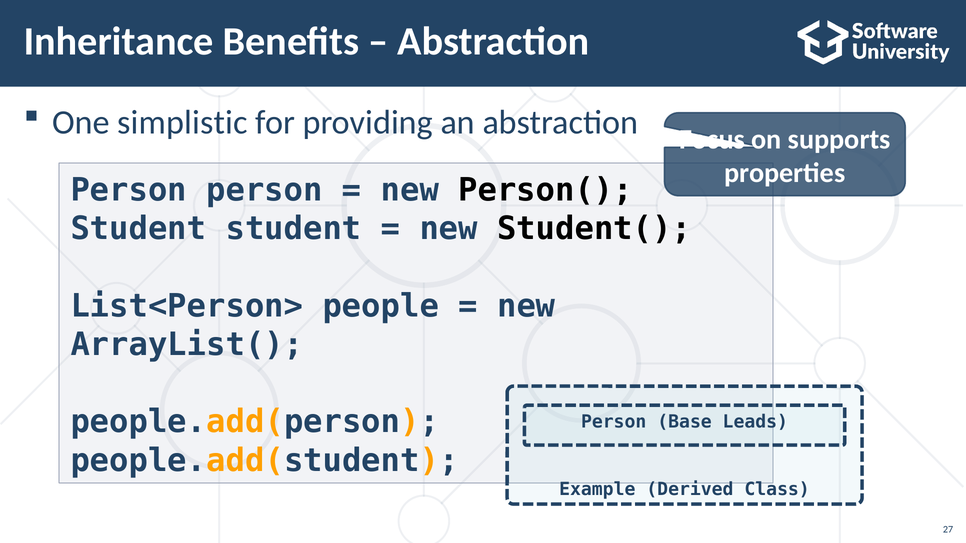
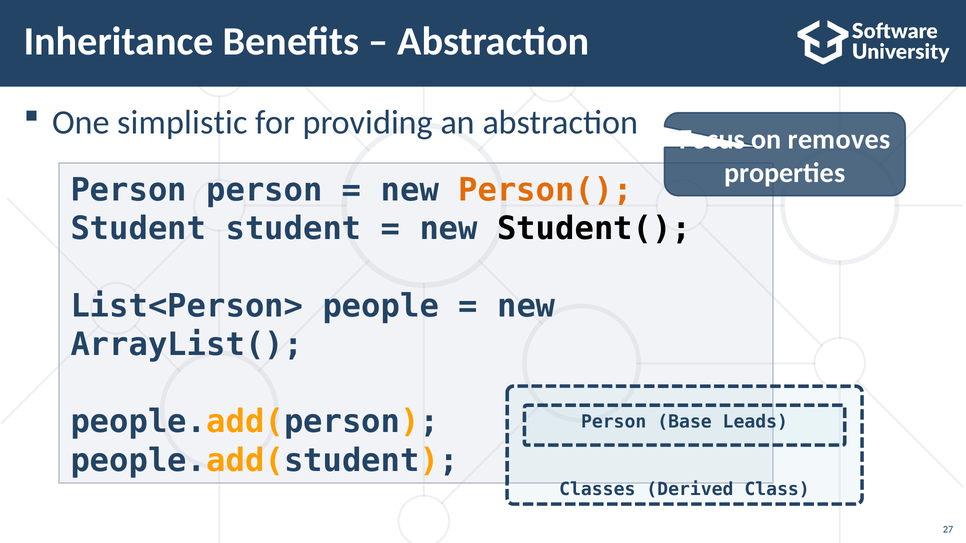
supports: supports -> removes (839, 139)
Person( colour: black -> orange (546, 190)
Example: Example -> Classes (597, 489)
